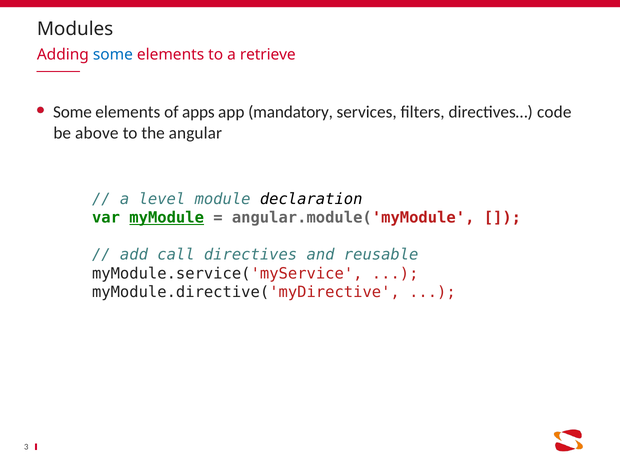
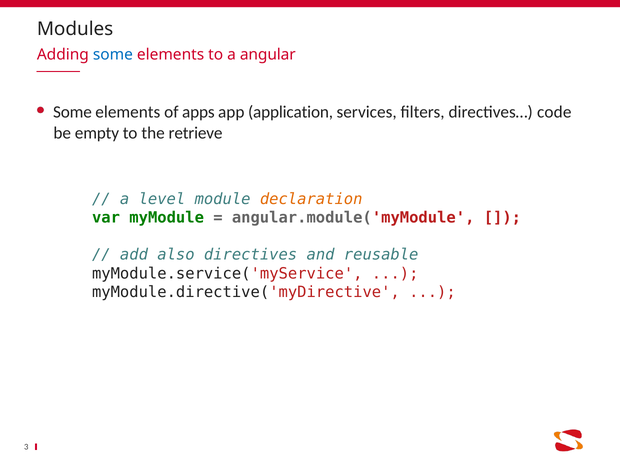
retrieve: retrieve -> angular (268, 55)
mandatory: mandatory -> application (291, 112)
above: above -> empty (97, 133)
angular: angular -> retrieve (196, 133)
declaration colour: black -> orange (311, 199)
myModule underline: present -> none (167, 218)
call: call -> also (176, 255)
